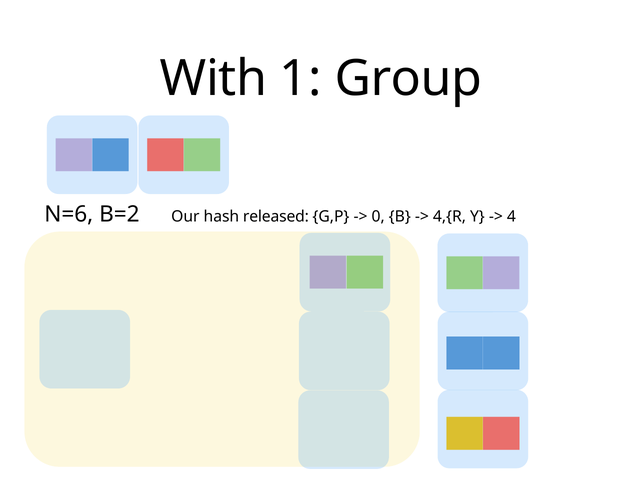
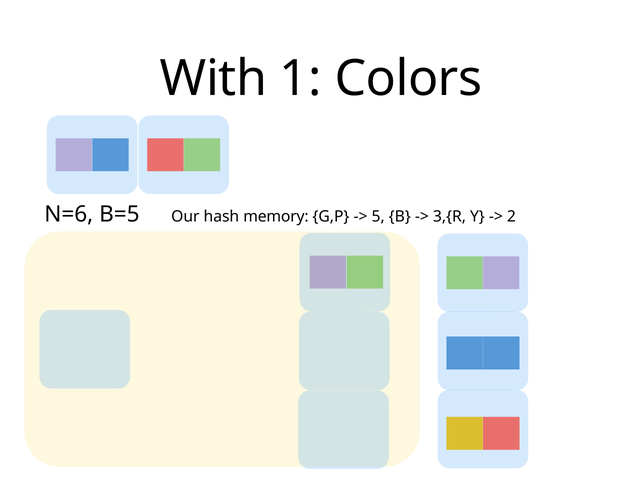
Group: Group -> Colors (408, 79)
B=2: B=2 -> B=5 (119, 214)
released: released -> memory (276, 217)
0: 0 -> 5 (378, 217)
4,{R: 4,{R -> 3,{R (449, 217)
4: 4 -> 2 (511, 217)
